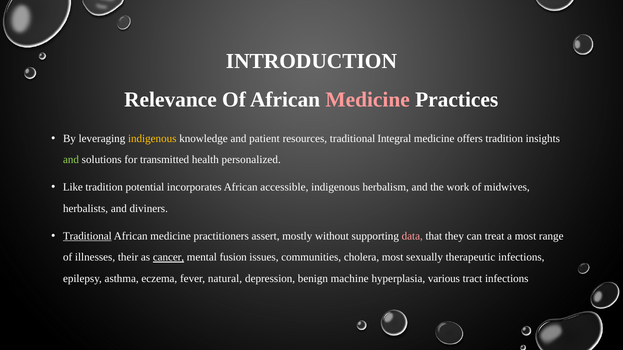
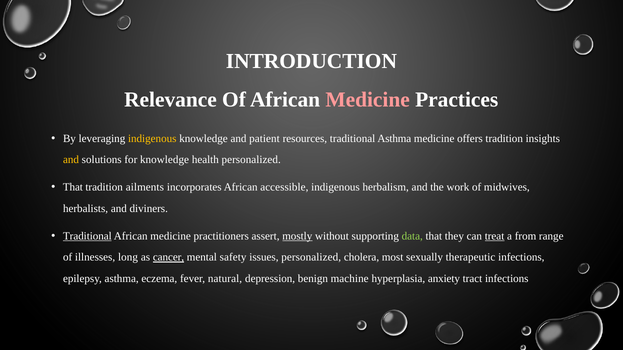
traditional Integral: Integral -> Asthma (394, 139)
and colour: light green -> yellow (71, 160)
for transmitted: transmitted -> knowledge (165, 160)
Like: Like -> That (73, 188)
potential: potential -> ailments (145, 188)
mostly underline: none -> present (297, 236)
data colour: pink -> light green (412, 236)
treat underline: none -> present (495, 236)
a most: most -> from (525, 236)
their: their -> long (128, 258)
fusion: fusion -> safety (233, 258)
issues communities: communities -> personalized (311, 258)
various: various -> anxiety (444, 279)
